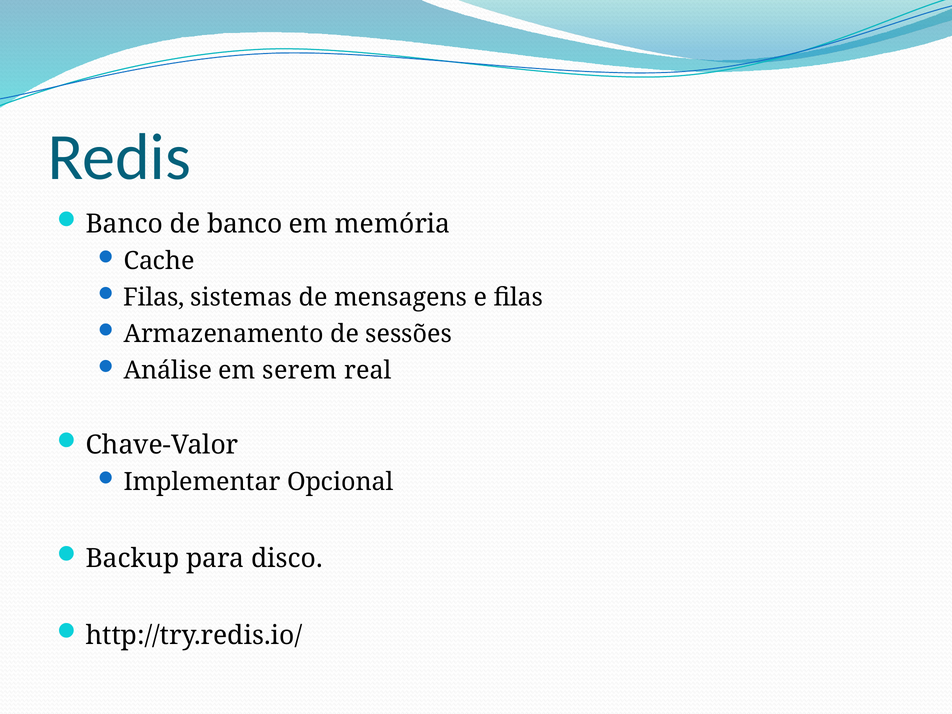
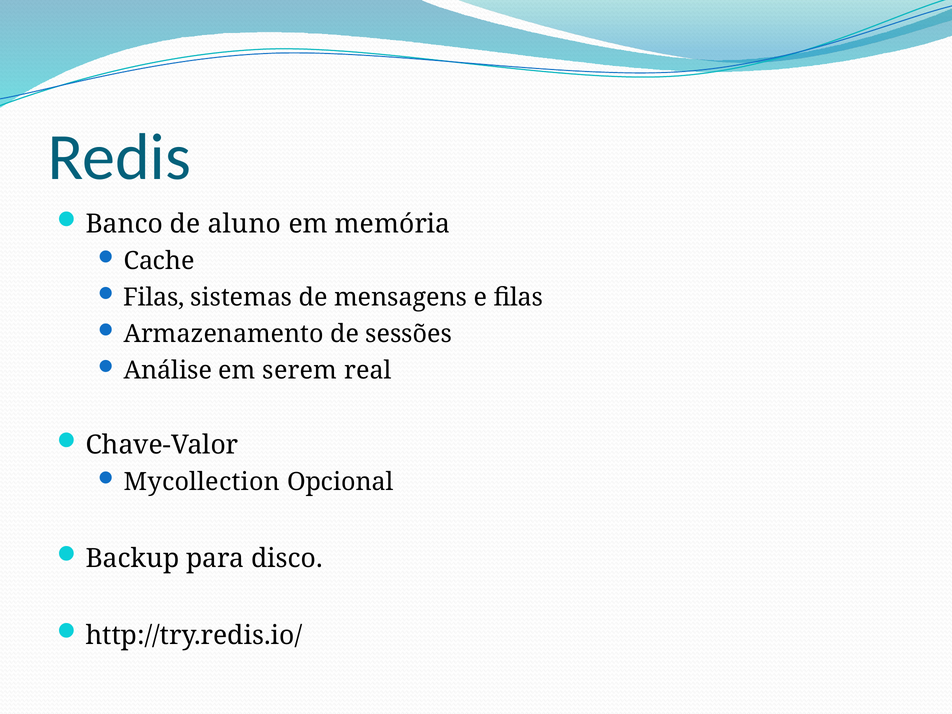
de banco: banco -> aluno (244, 224)
Implementar: Implementar -> Mycollection (202, 482)
